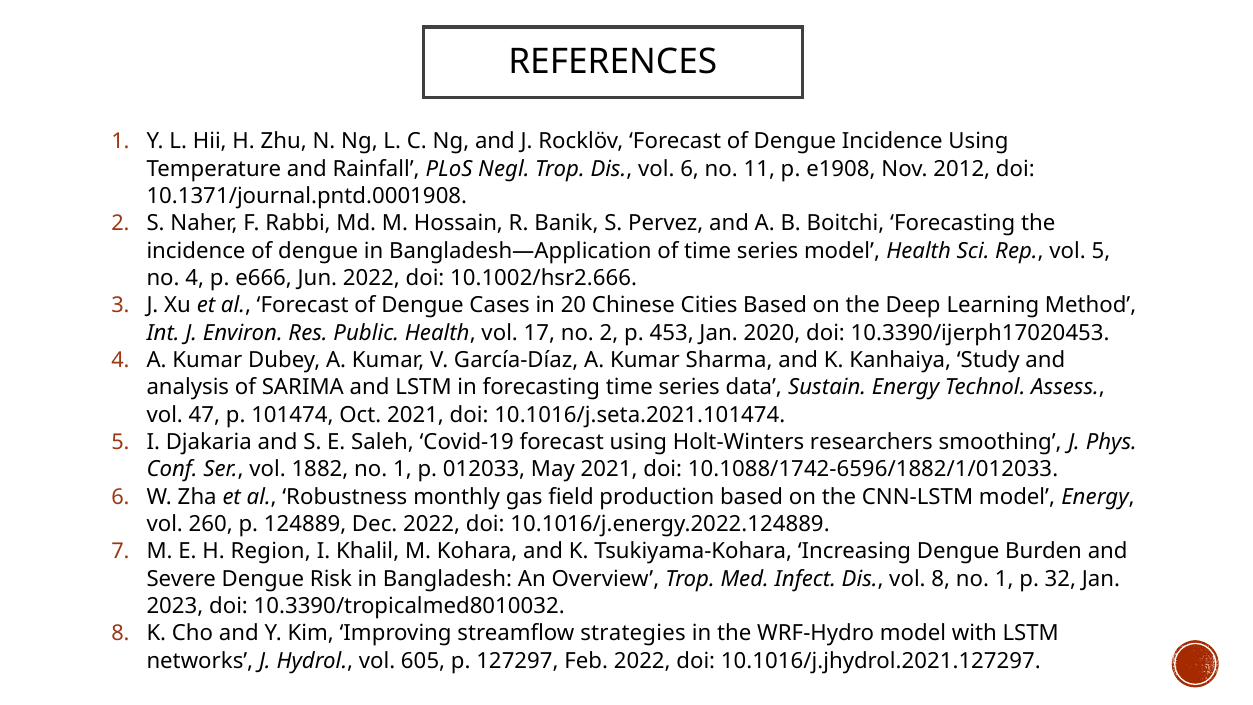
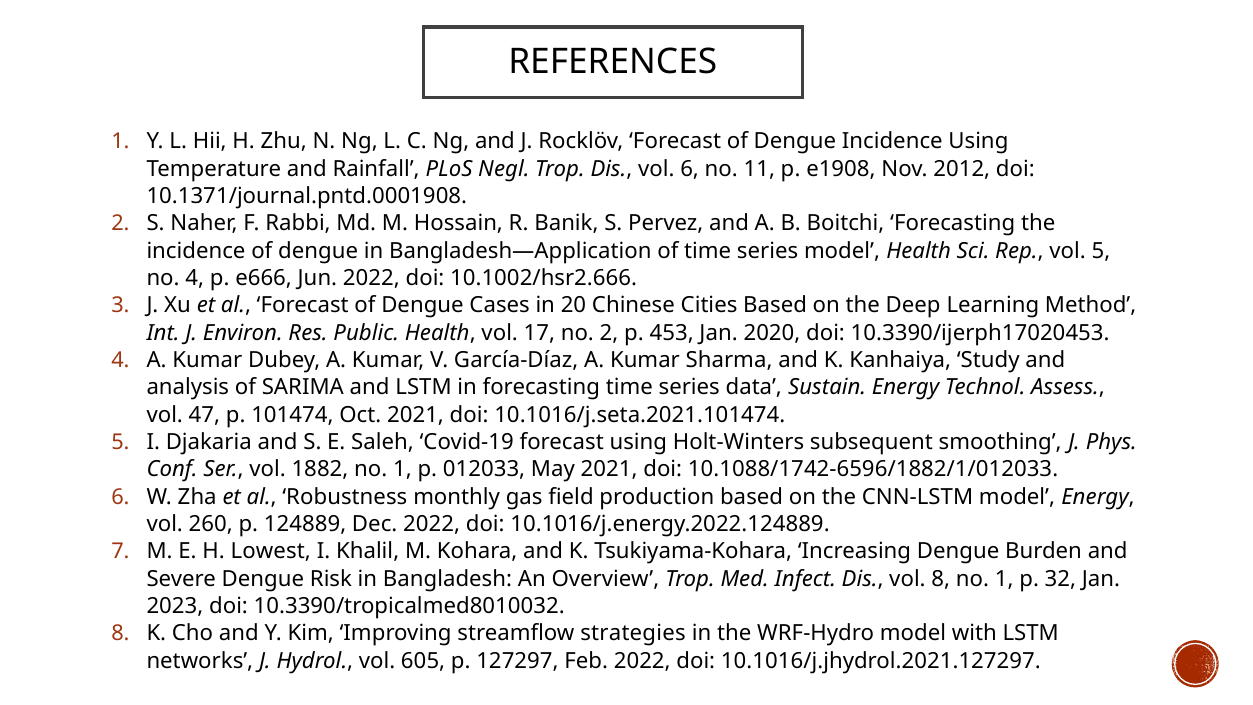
researchers: researchers -> subsequent (871, 442)
Region: Region -> Lowest (271, 551)
